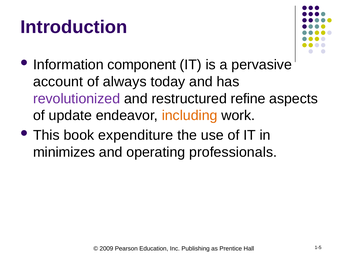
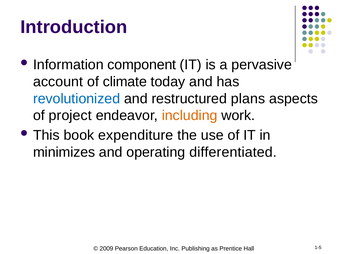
always: always -> climate (125, 82)
revolutionized colour: purple -> blue (77, 99)
refine: refine -> plans (248, 99)
update: update -> project (70, 116)
professionals: professionals -> differentiated (233, 152)
